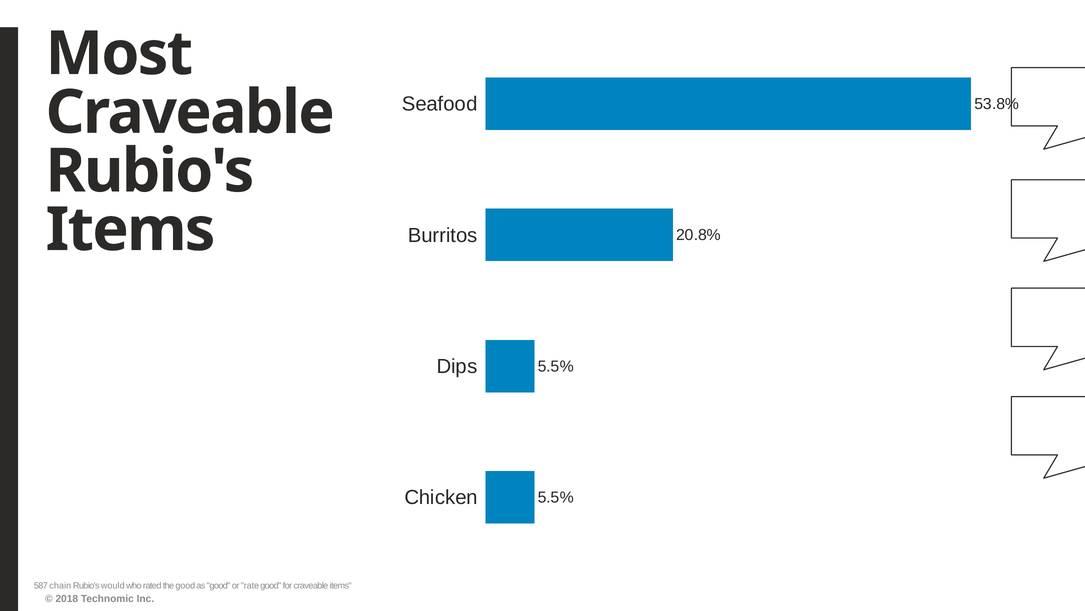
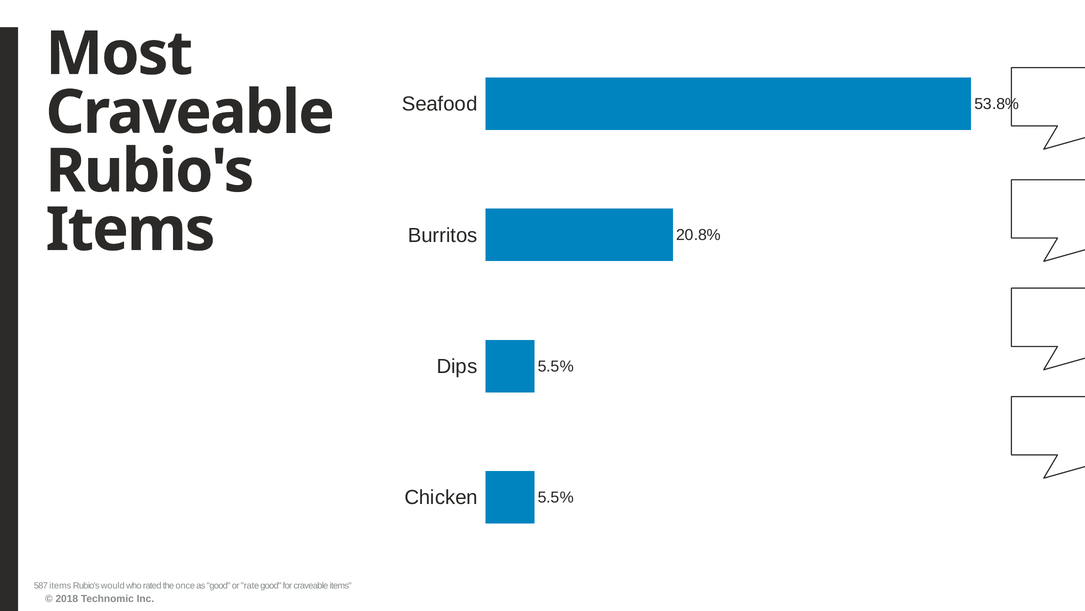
587 chain: chain -> items (60, 585)
the good: good -> once (185, 585)
